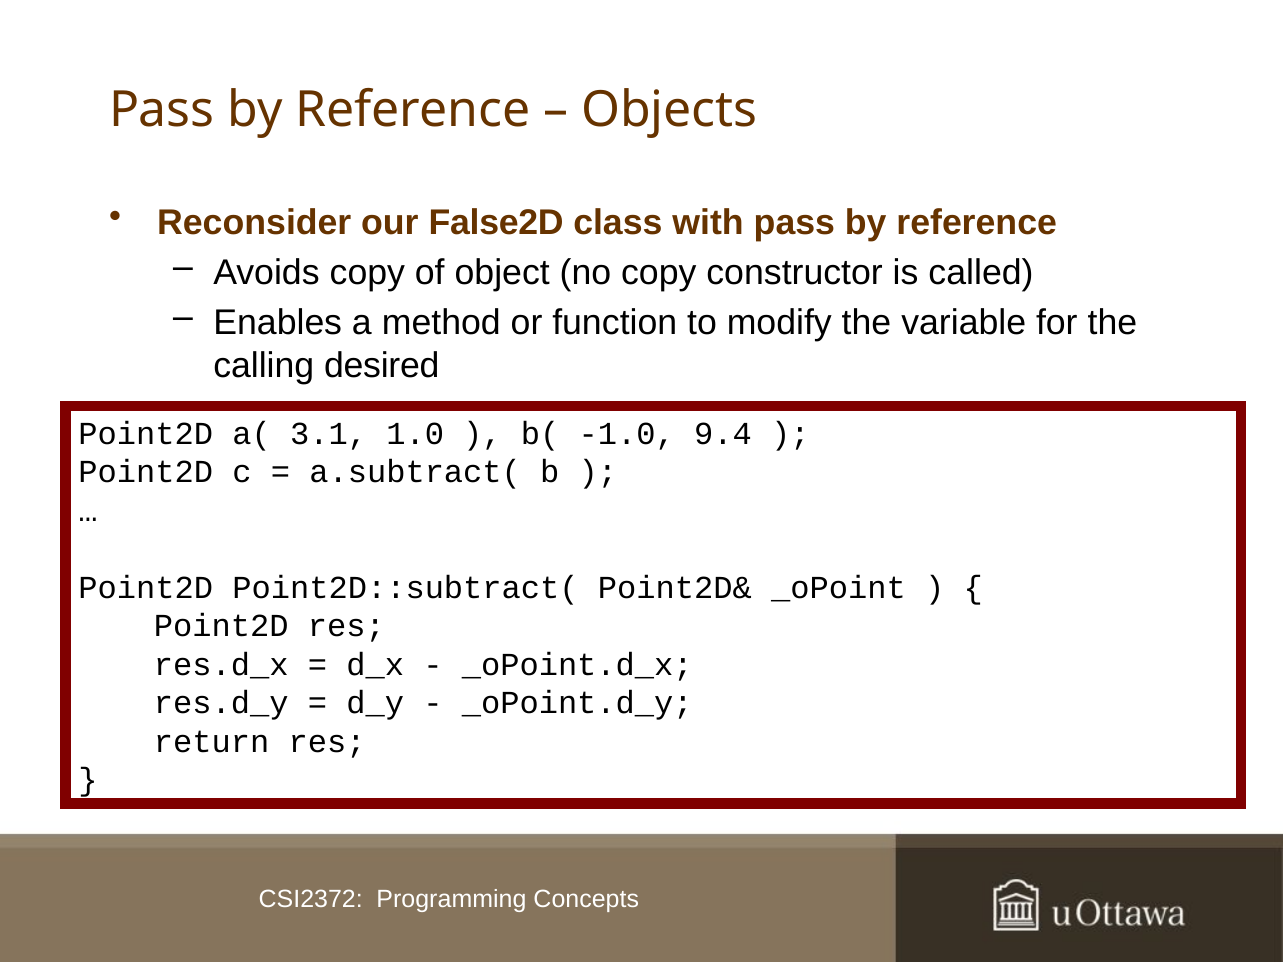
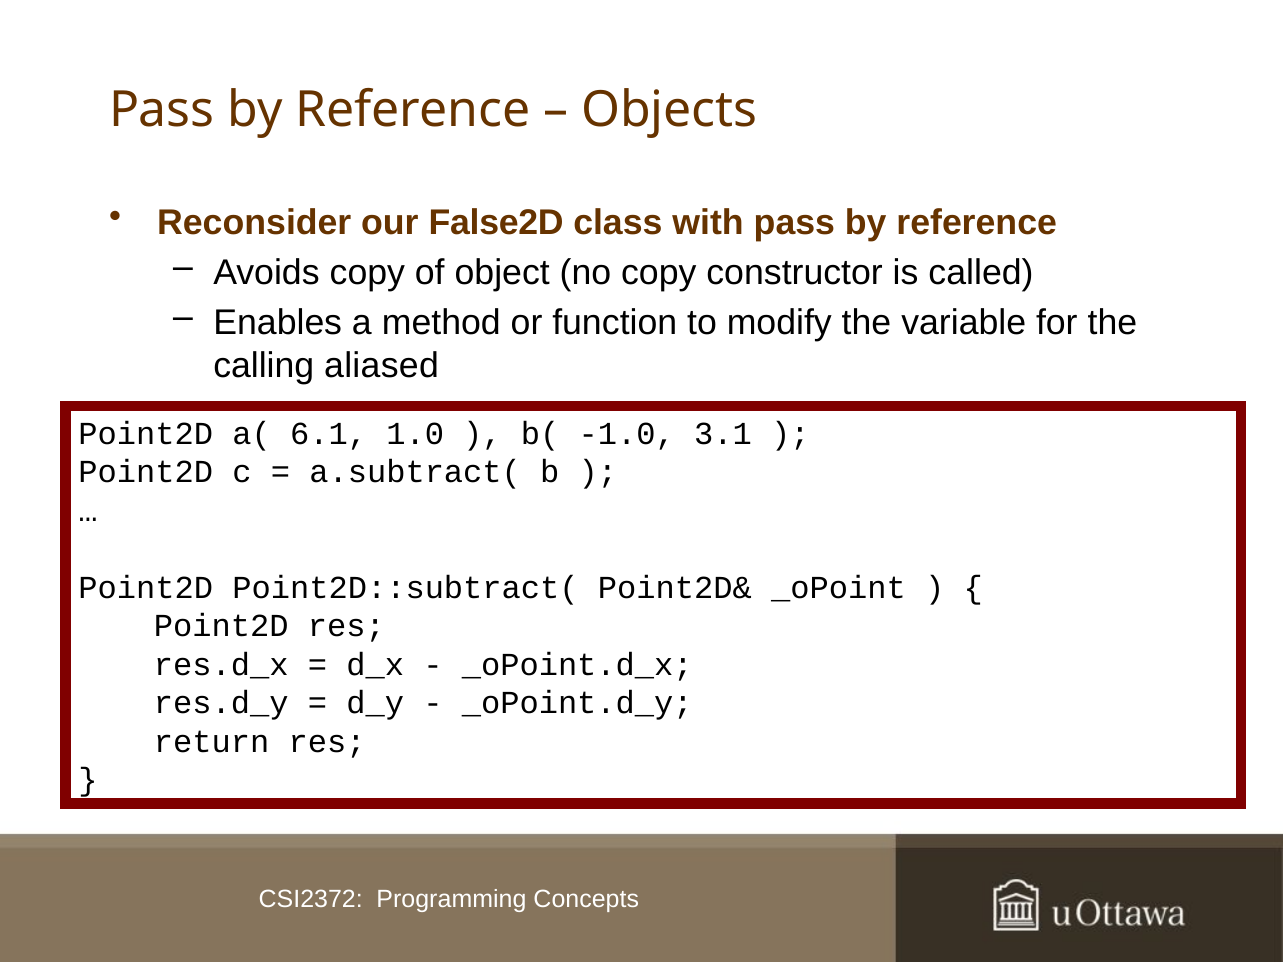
desired: desired -> aliased (381, 365)
3.1: 3.1 -> 6.1 (329, 434)
9.4: 9.4 -> 3.1 (723, 434)
